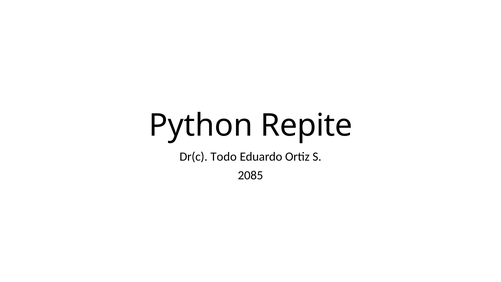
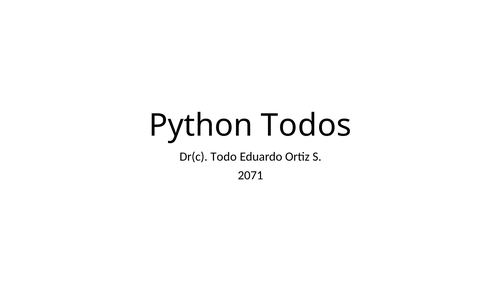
Repite: Repite -> Todos (306, 125)
2085: 2085 -> 2071 (250, 175)
